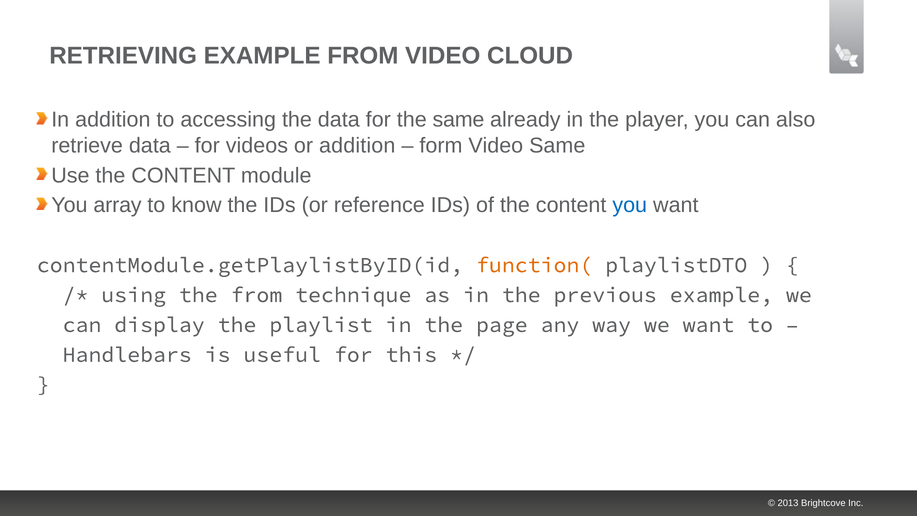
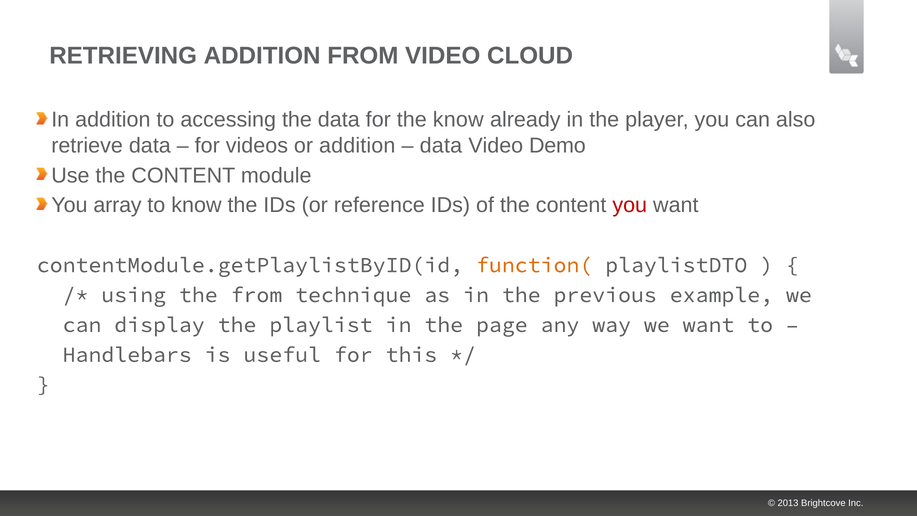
RETRIEVING EXAMPLE: EXAMPLE -> ADDITION (262, 56)
the same: same -> know (458, 120)
form: form -> data (441, 146)
Video Same: Same -> Demo (557, 146)
you colour: blue -> red (630, 205)
